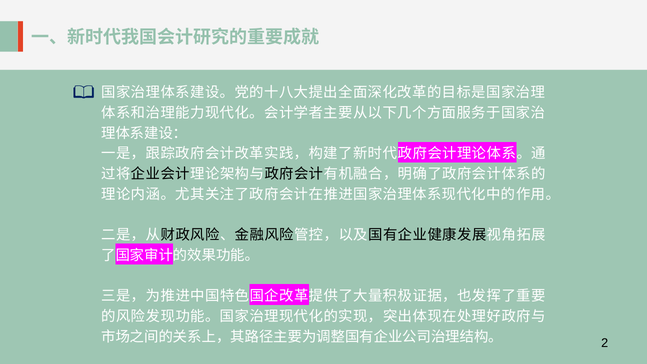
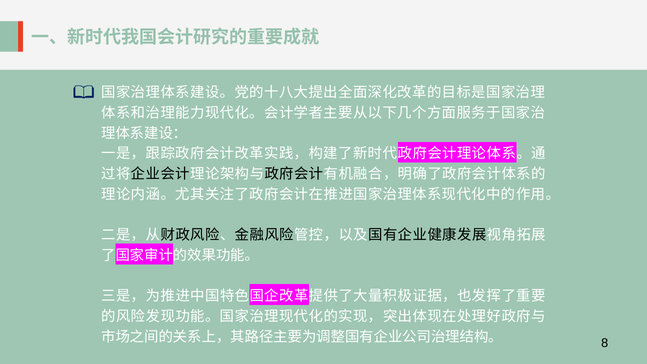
2: 2 -> 8 (605, 343)
